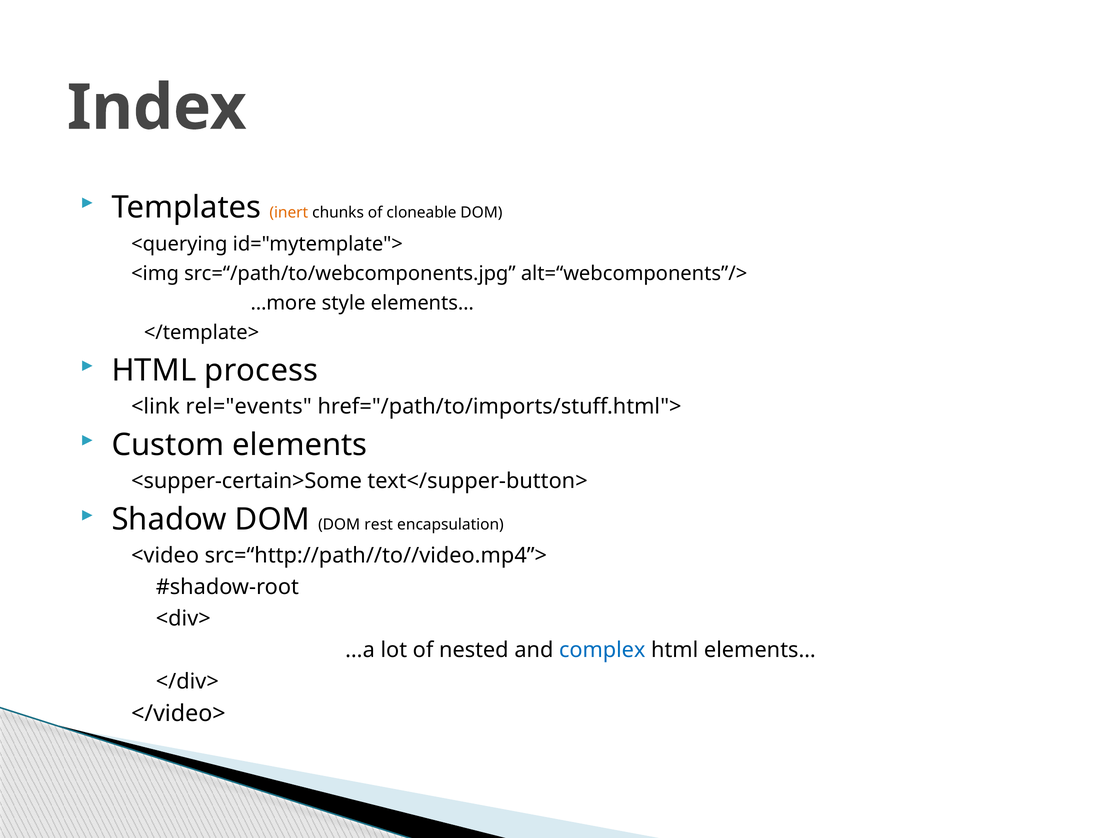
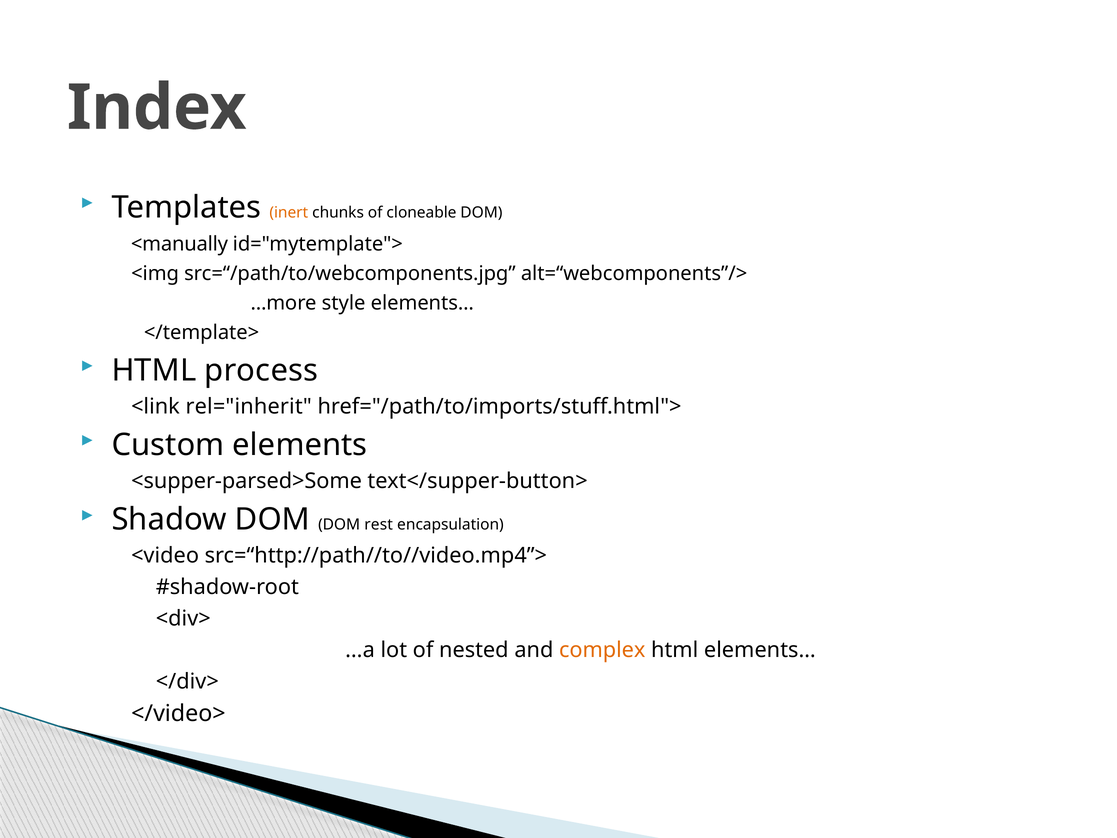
<querying: <querying -> <manually (179, 244)
rel="events: rel="events -> rel="inherit (249, 406)
<supper-certain>Some: <supper-certain>Some -> <supper-parsed>Some (247, 481)
complex colour: blue -> orange (602, 650)
